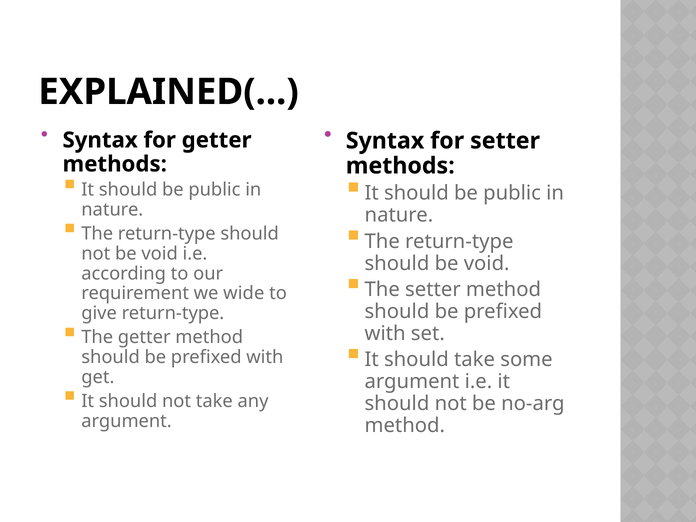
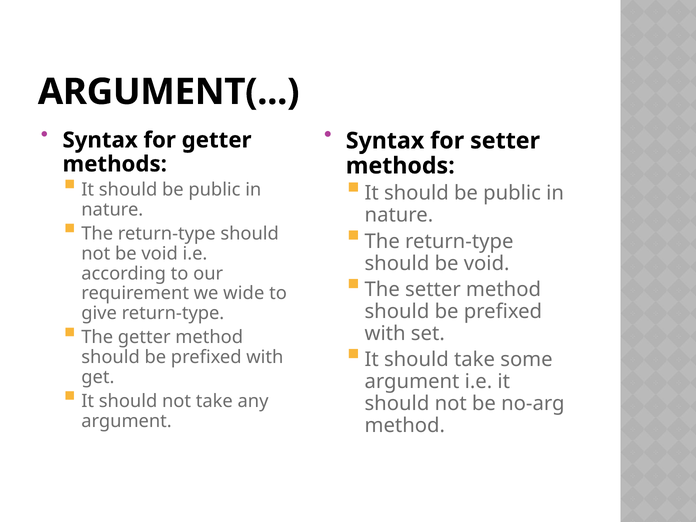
EXPLAINED(: EXPLAINED( -> ARGUMENT( (169, 92)
